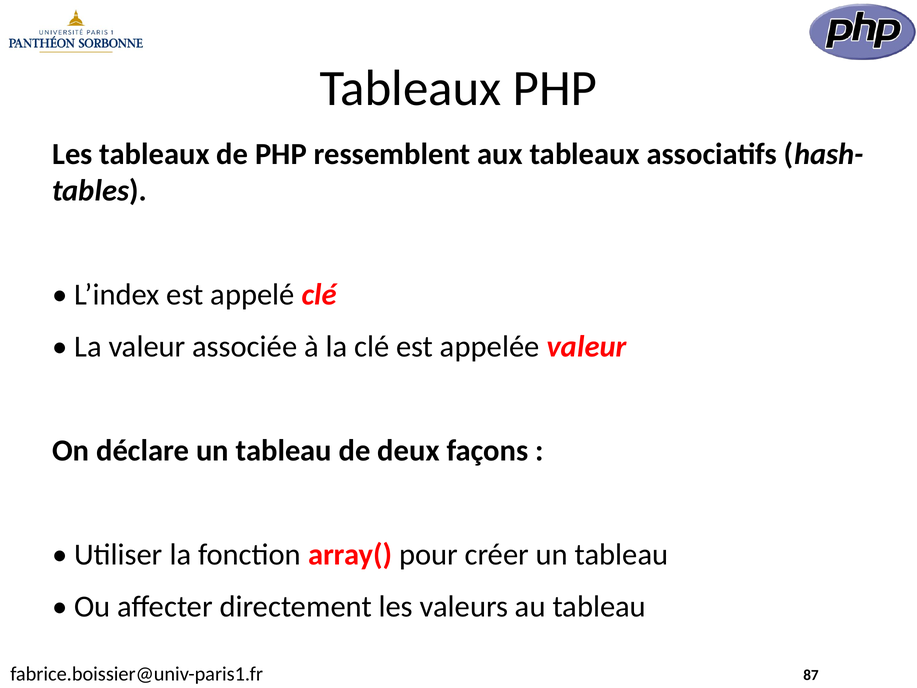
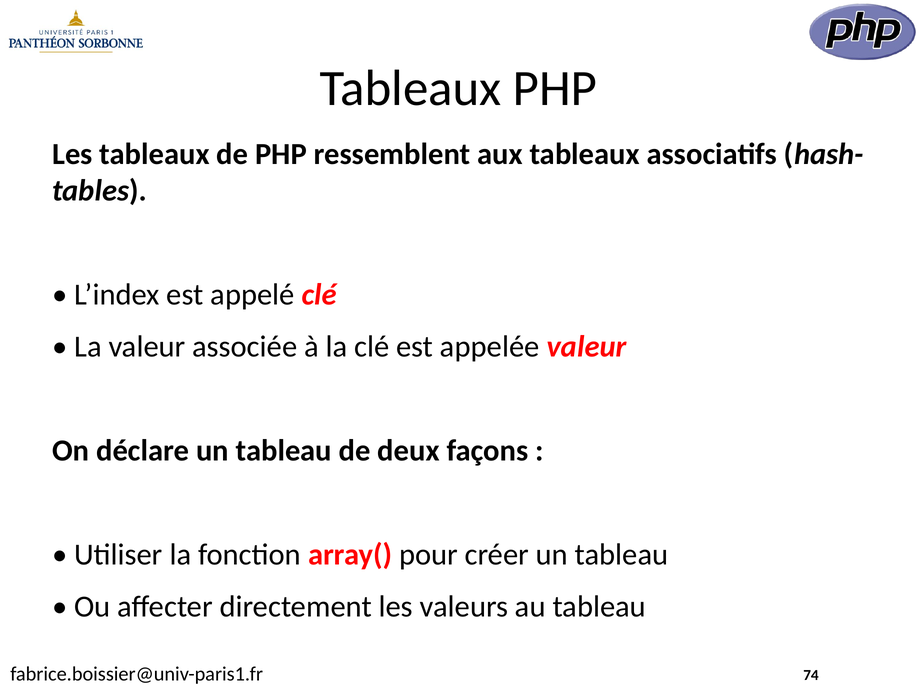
87: 87 -> 74 (811, 675)
